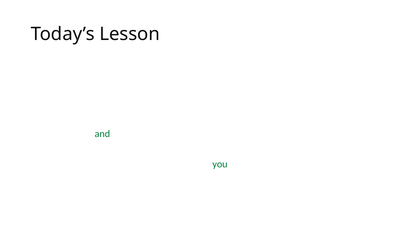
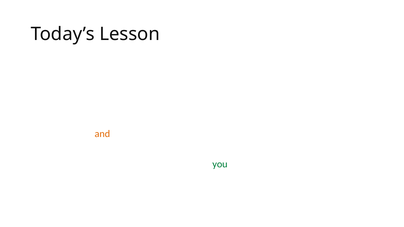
and colour: green -> orange (102, 134)
